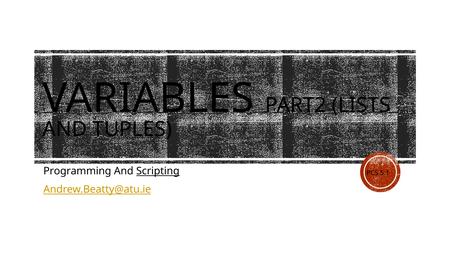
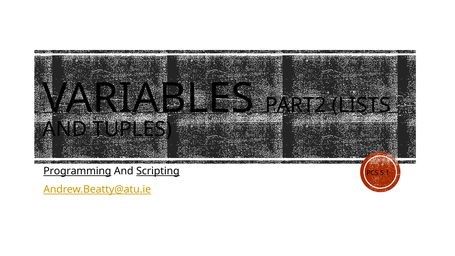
Programming underline: none -> present (77, 171)
